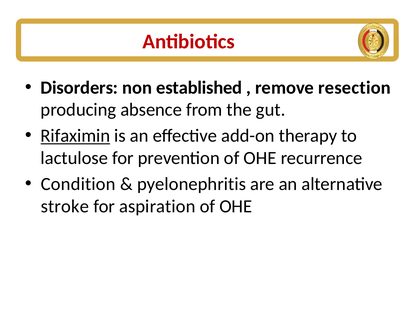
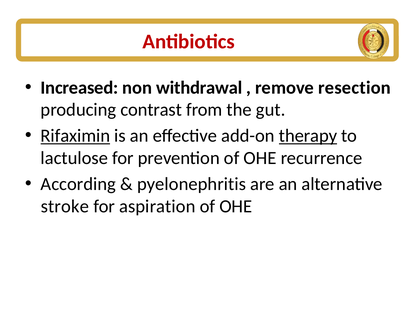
Disorders: Disorders -> Increased (79, 87)
established: established -> withdrawal (199, 87)
absence: absence -> contrast (151, 110)
therapy underline: none -> present (308, 136)
Condition: Condition -> According (78, 184)
